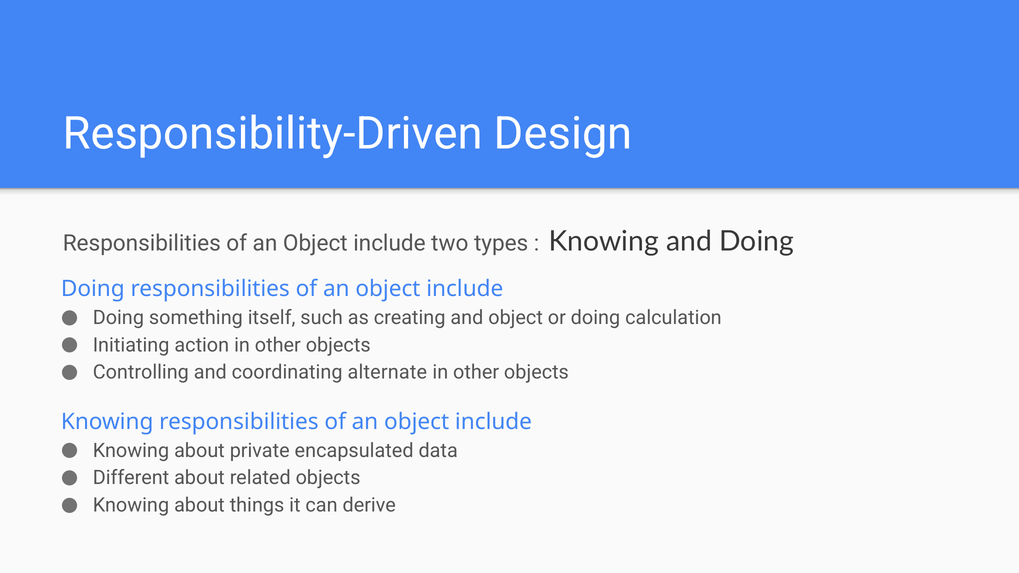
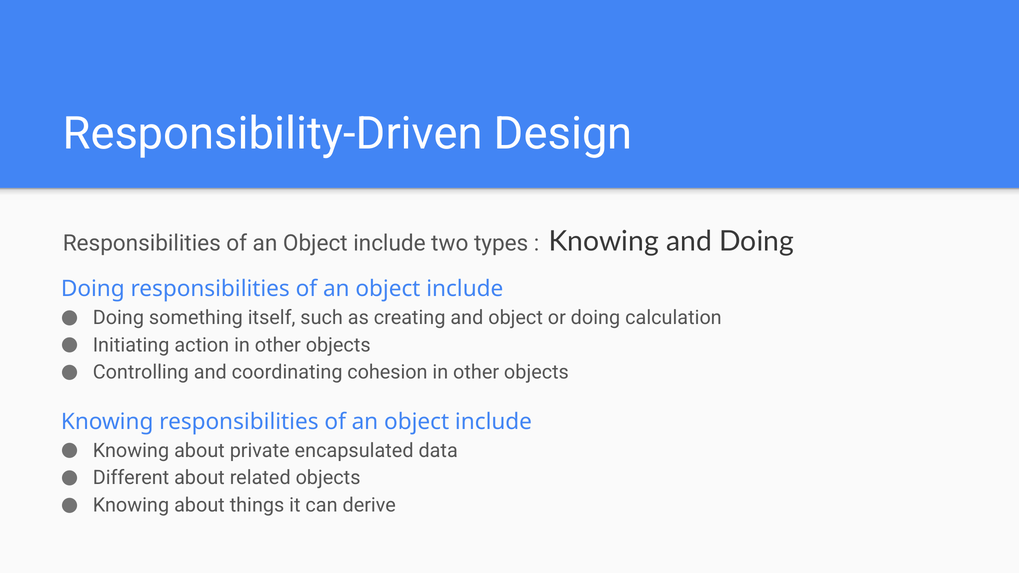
alternate: alternate -> cohesion (387, 372)
